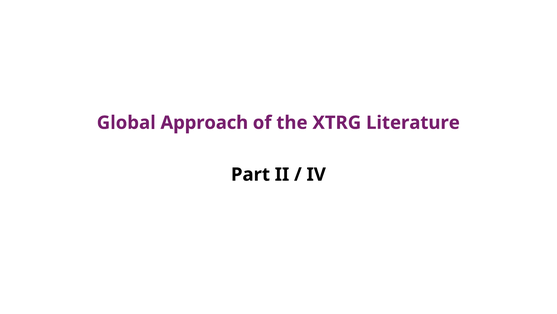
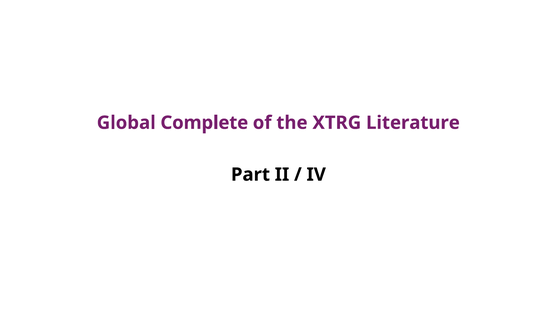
Approach: Approach -> Complete (204, 122)
